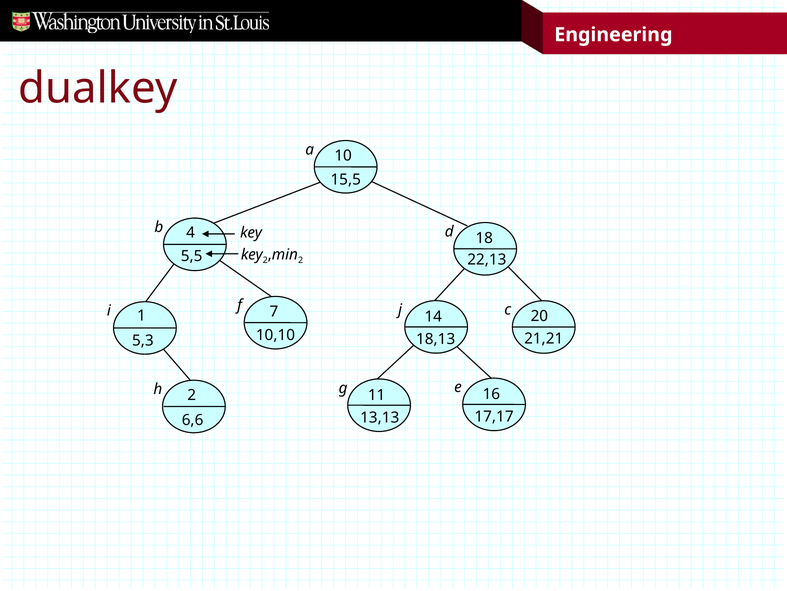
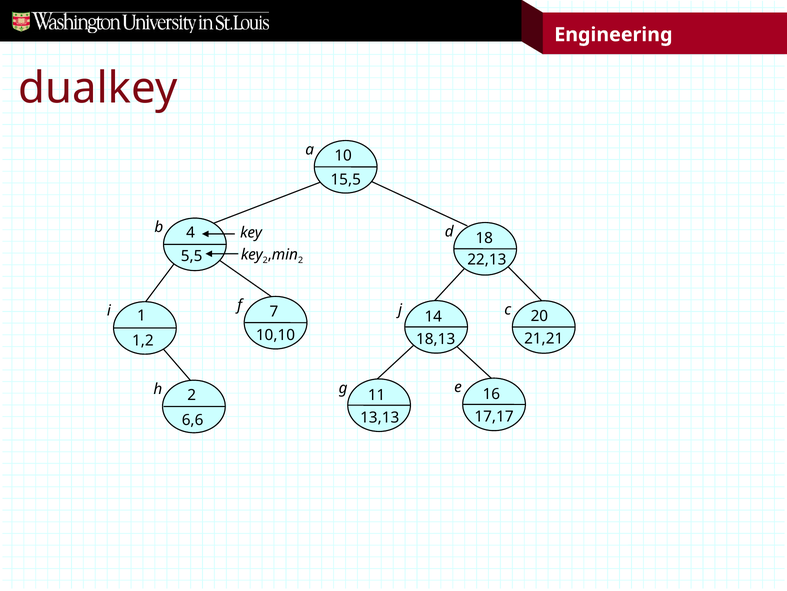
5,3: 5,3 -> 1,2 (143, 340)
